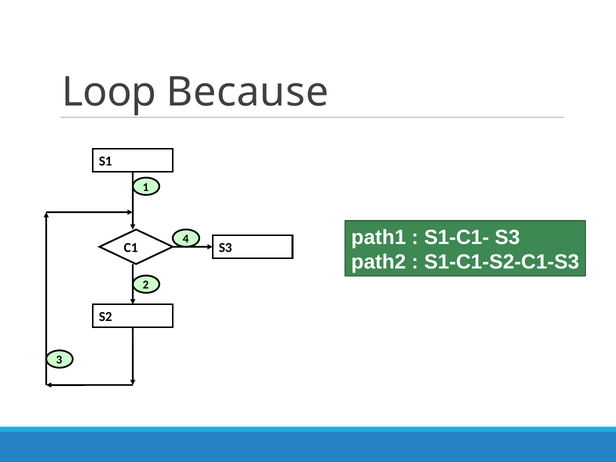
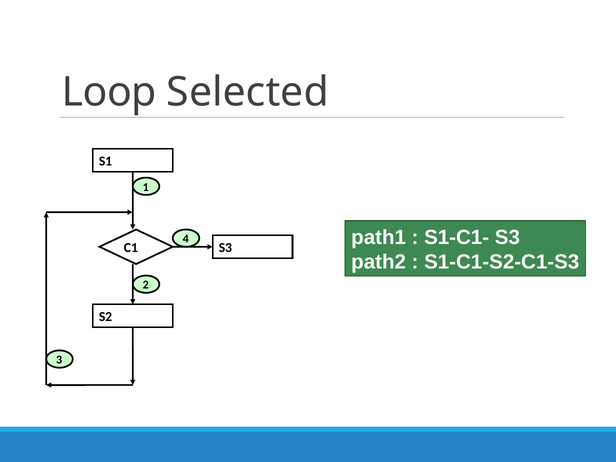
Because: Because -> Selected (248, 92)
